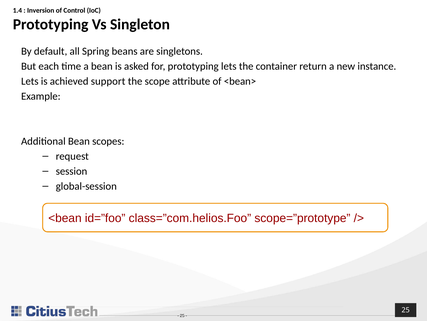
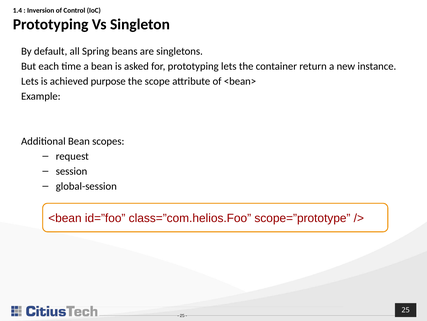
support: support -> purpose (108, 81)
